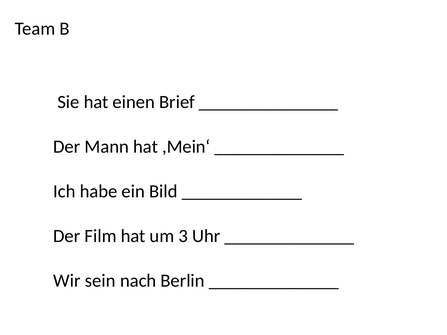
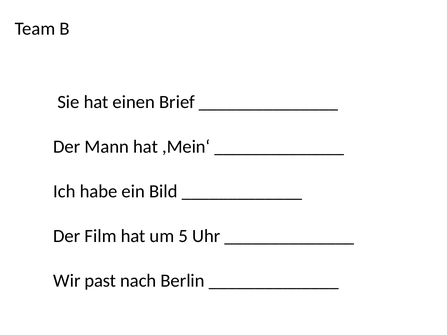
3: 3 -> 5 (183, 236)
sein: sein -> past (100, 281)
